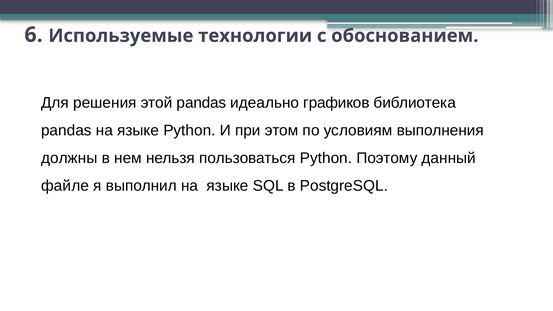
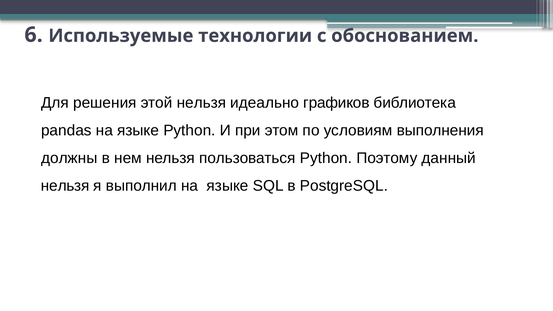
этой pandas: pandas -> нельзя (201, 103)
файле: файле -> нельзя (65, 186)
